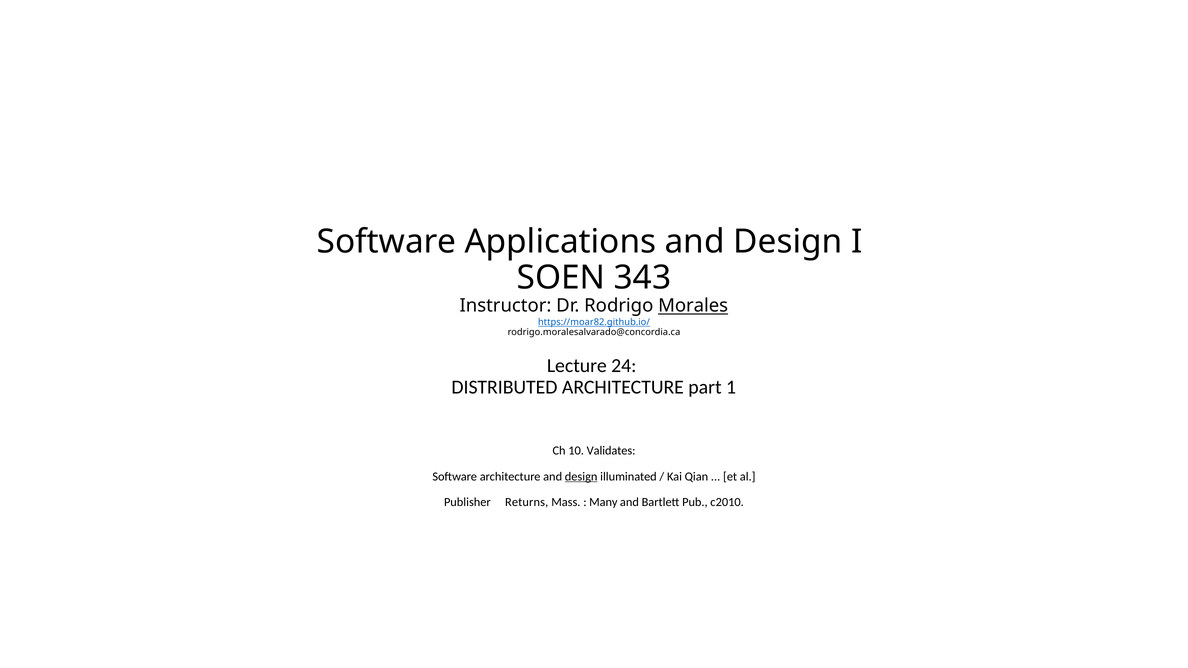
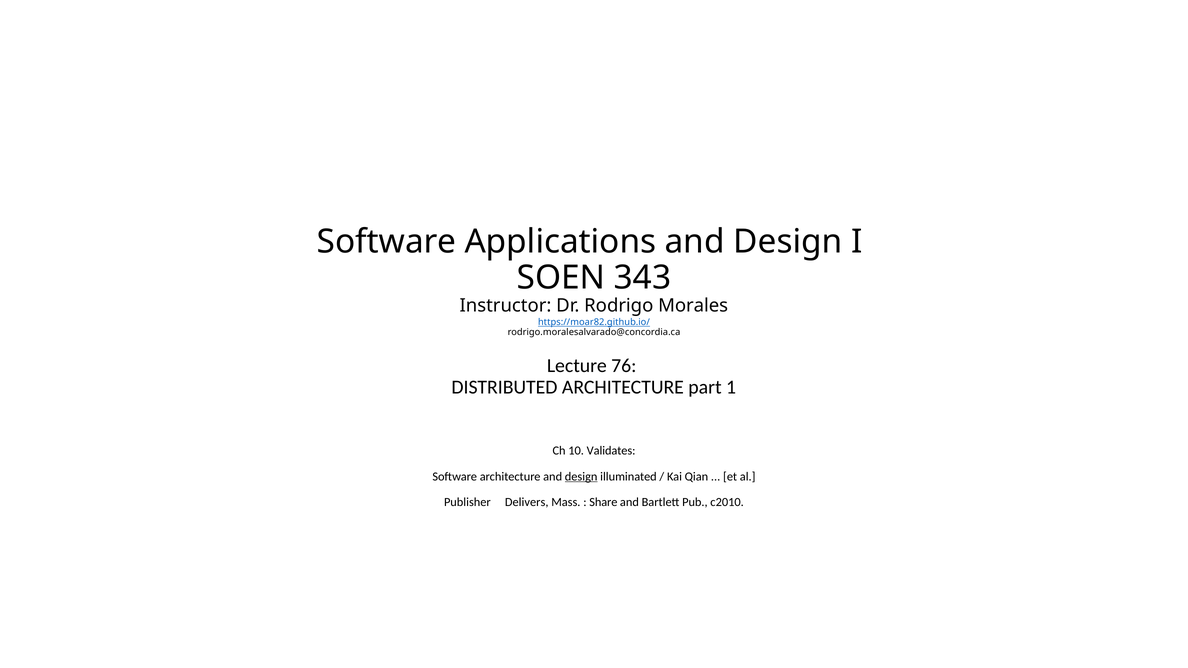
Morales underline: present -> none (693, 306)
24: 24 -> 76 (624, 366)
Returns: Returns -> Delivers (527, 502)
Many: Many -> Share (603, 502)
